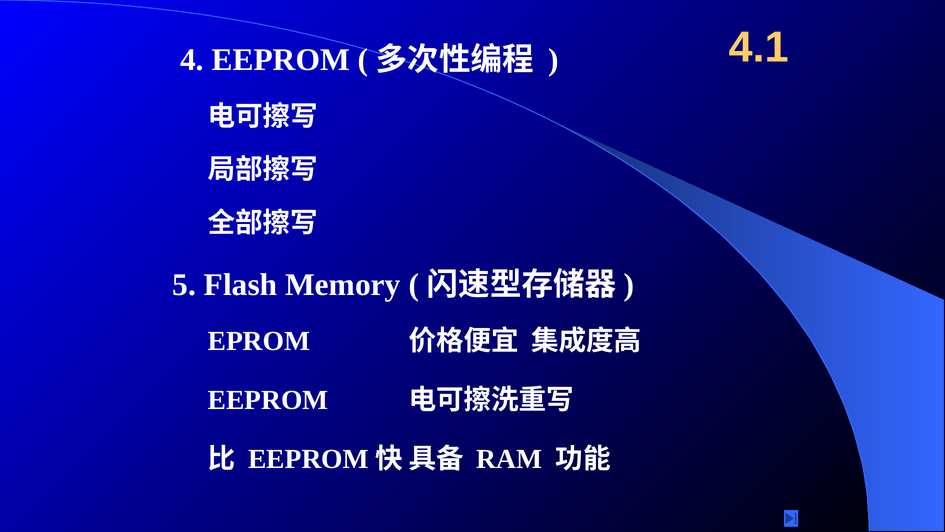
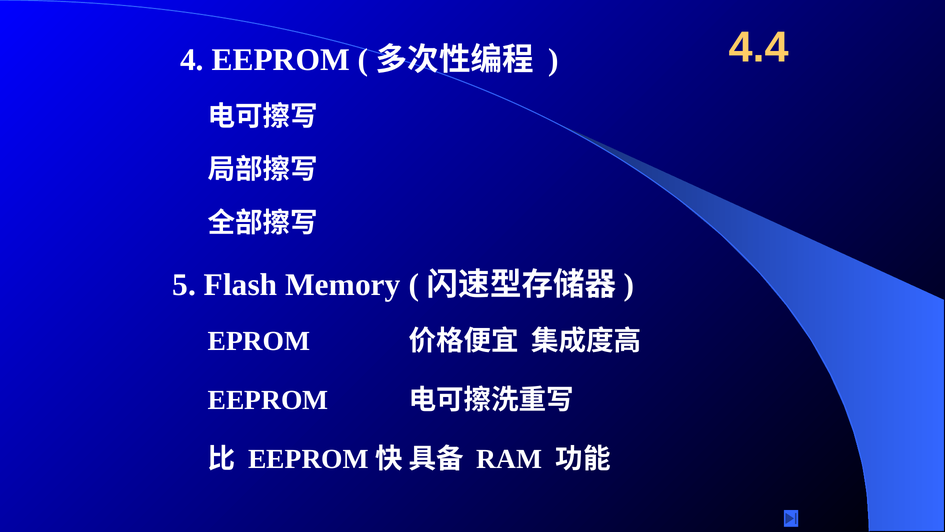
4.1: 4.1 -> 4.4 (759, 47)
